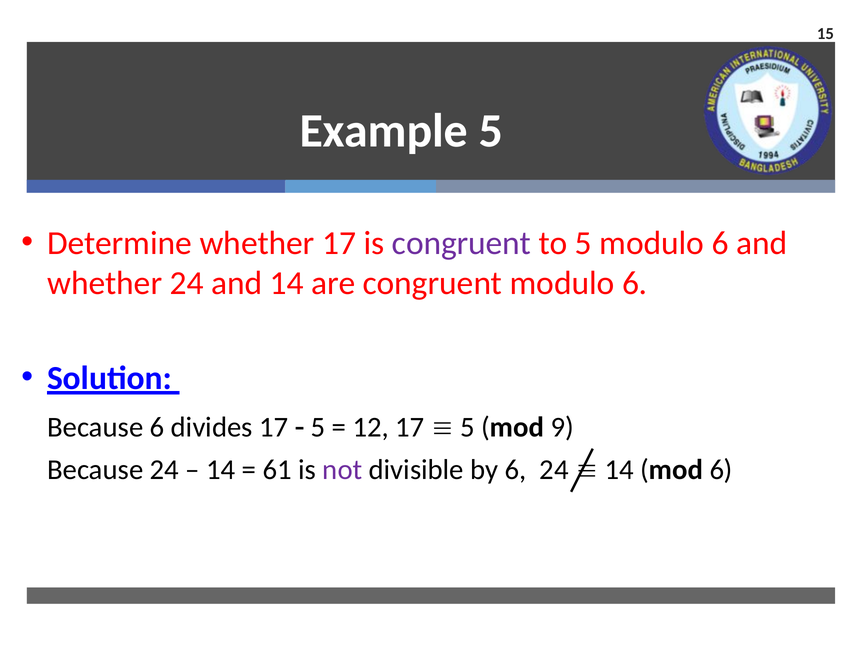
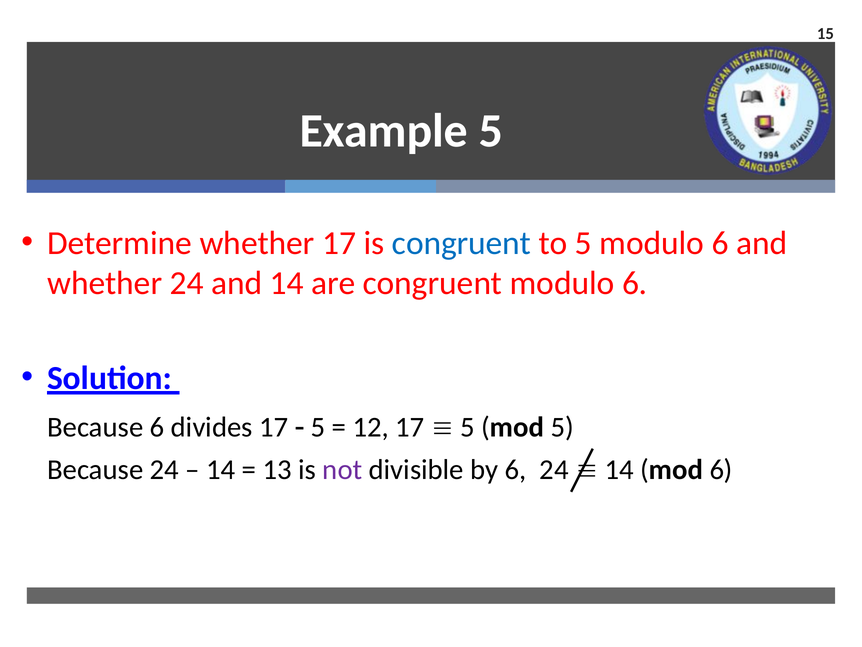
congruent colour: purple -> blue (462, 243)
mod 9: 9 -> 5 (562, 427)
61: 61 -> 13 (277, 470)
